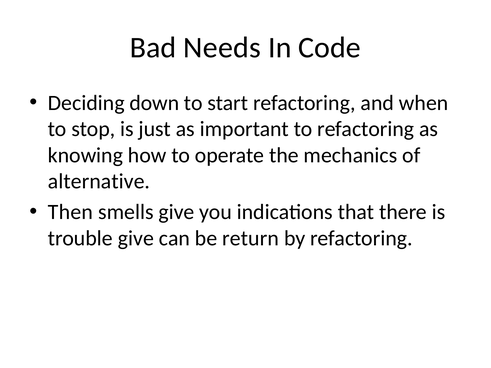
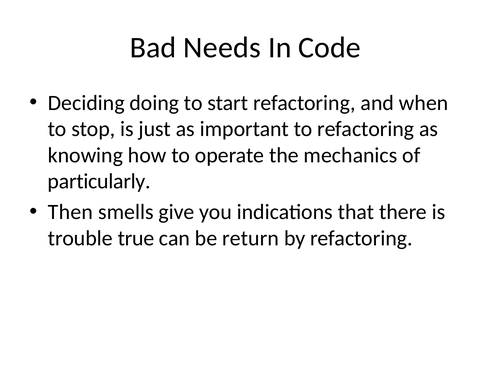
down: down -> doing (154, 103)
alternative: alternative -> particularly (99, 182)
trouble give: give -> true (136, 238)
